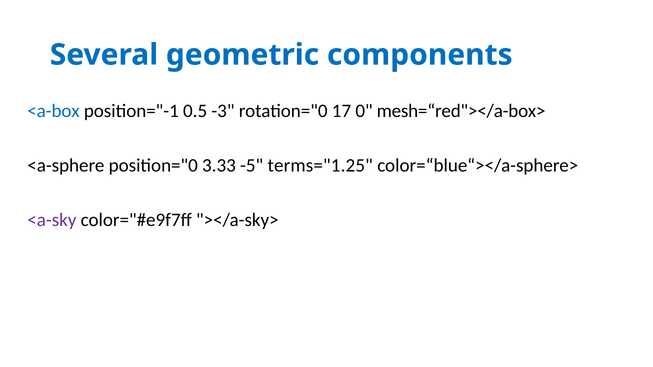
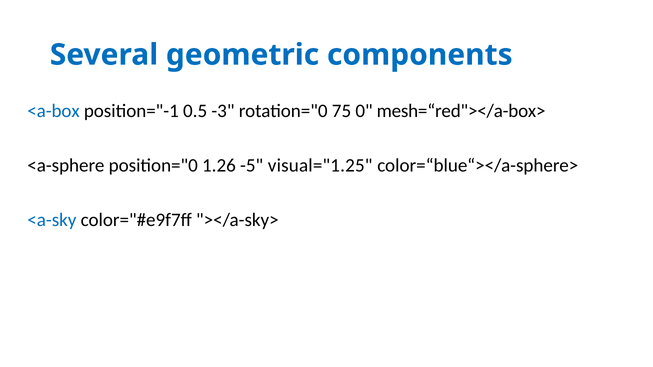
17: 17 -> 75 (342, 111)
3.33: 3.33 -> 1.26 (219, 166)
terms="1.25: terms="1.25 -> visual="1.25 (320, 166)
<a-sky colour: purple -> blue (52, 220)
